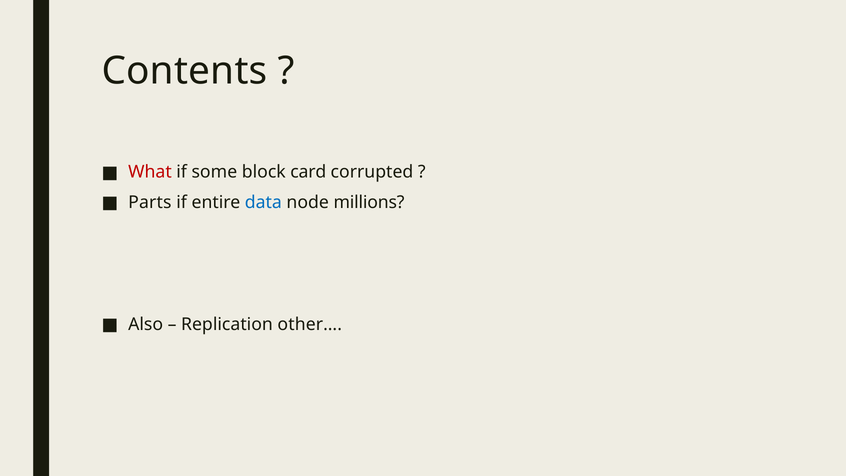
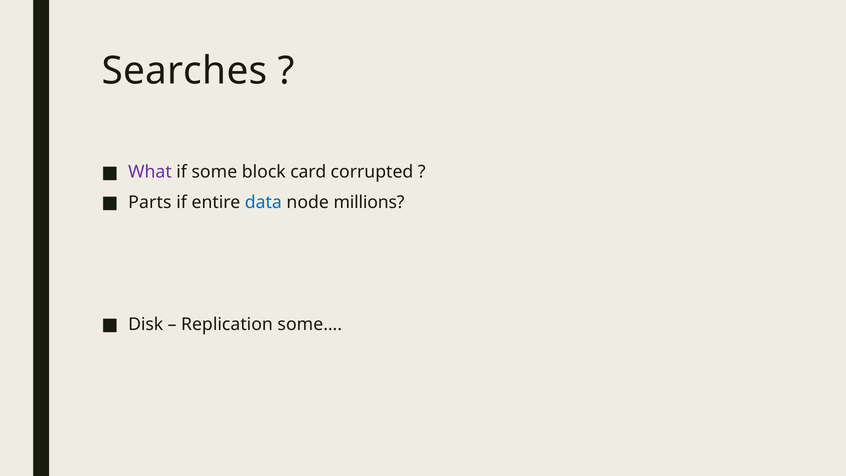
Contents: Contents -> Searches (184, 71)
What colour: red -> purple (150, 172)
Also: Also -> Disk (146, 324)
other…: other… -> some… (310, 324)
